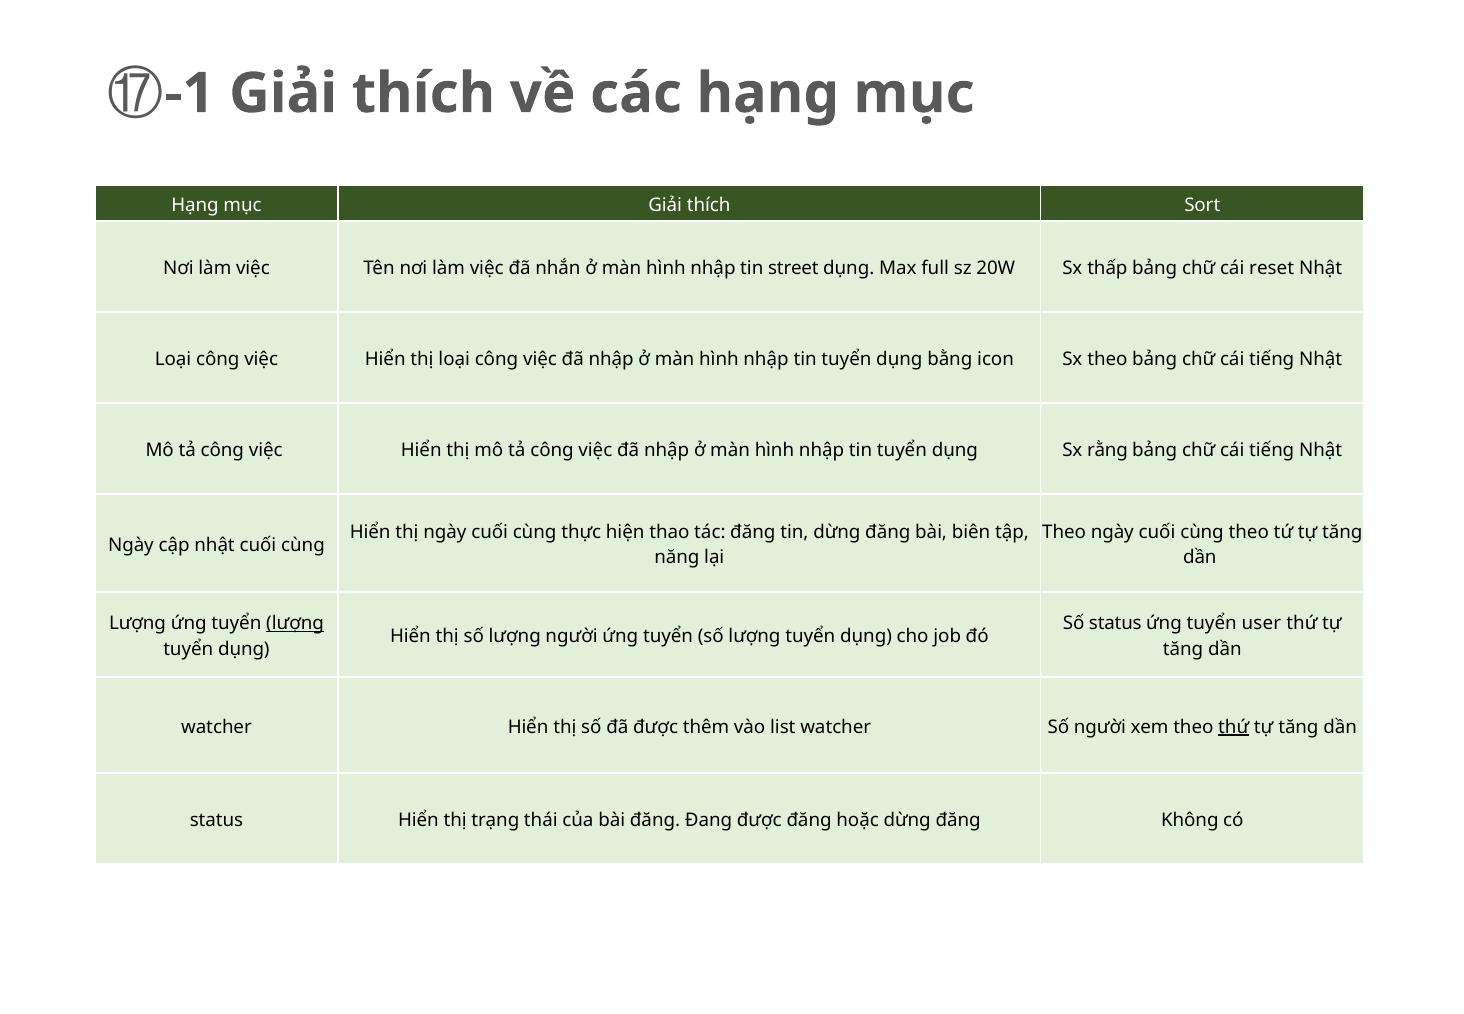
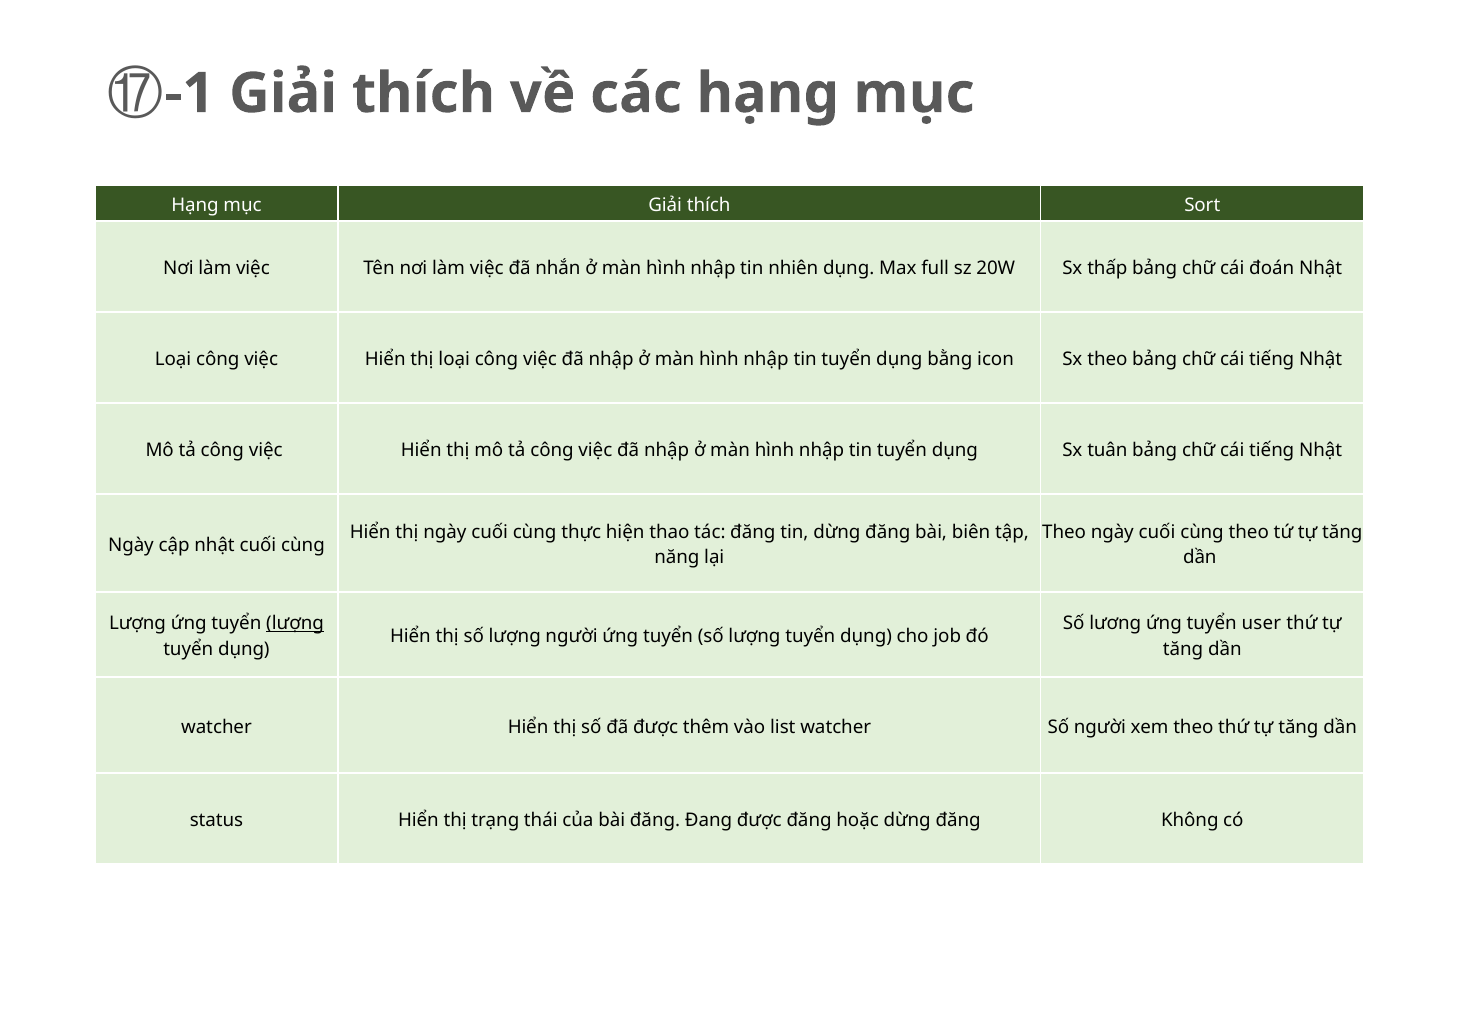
street: street -> nhiên (793, 268)
reset: reset -> đoán (1272, 268)
rằng: rằng -> tuân (1107, 450)
Số status: status -> lương (1115, 623)
thứ underline: present -> none (1234, 727)
